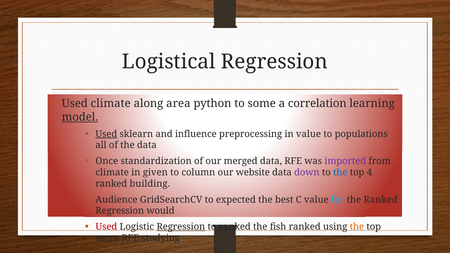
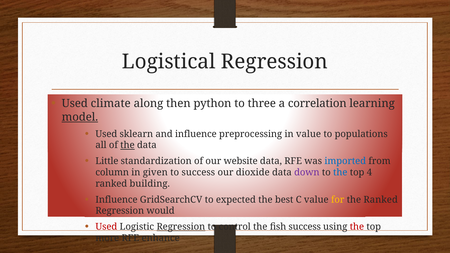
area: area -> then (178, 104)
some: some -> three (262, 104)
Used underline: present -> none (106, 134)
the underline: none -> present (127, 145)
Once: Once -> Little (107, 161)
merged: merged -> website (241, 161)
imported colour: purple -> blue (345, 161)
climate: climate -> column (112, 172)
to column: column -> success (198, 172)
website: website -> dioxide (253, 172)
Audience: Audience -> Influence (117, 200)
for colour: light blue -> yellow (338, 200)
to ranked: ranked -> control (235, 227)
fish ranked: ranked -> success (305, 227)
the colour: orange -> red (357, 227)
studying: studying -> enhance (161, 238)
